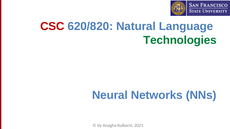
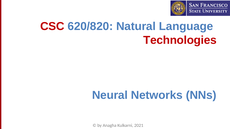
Technologies colour: green -> red (180, 40)
